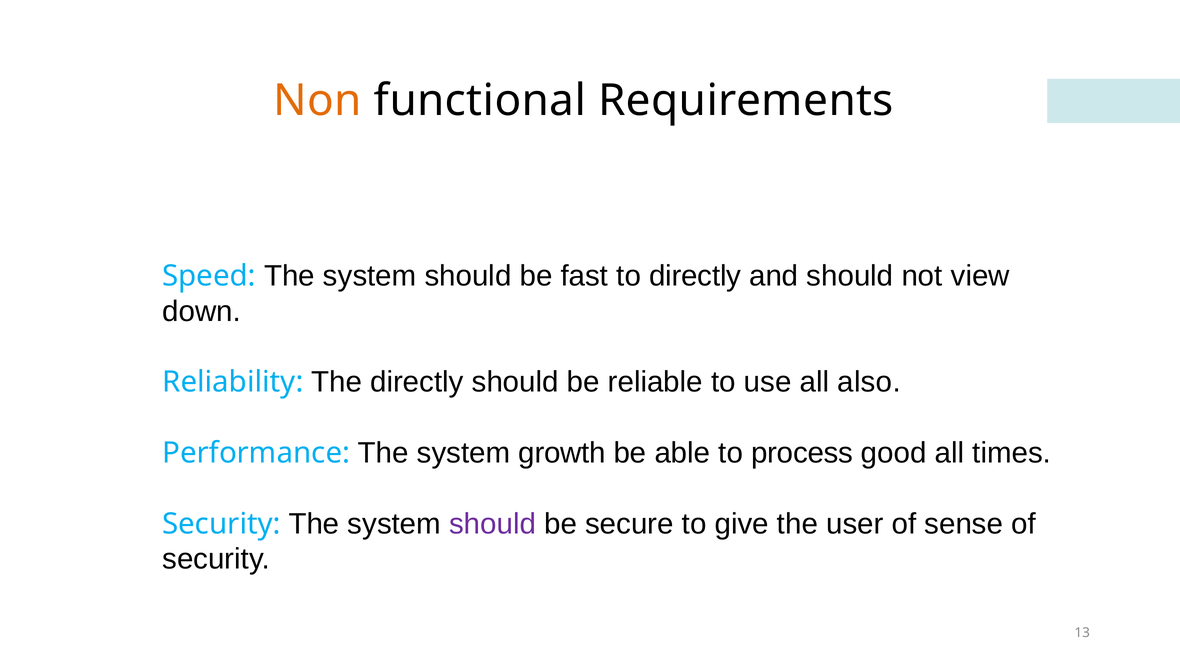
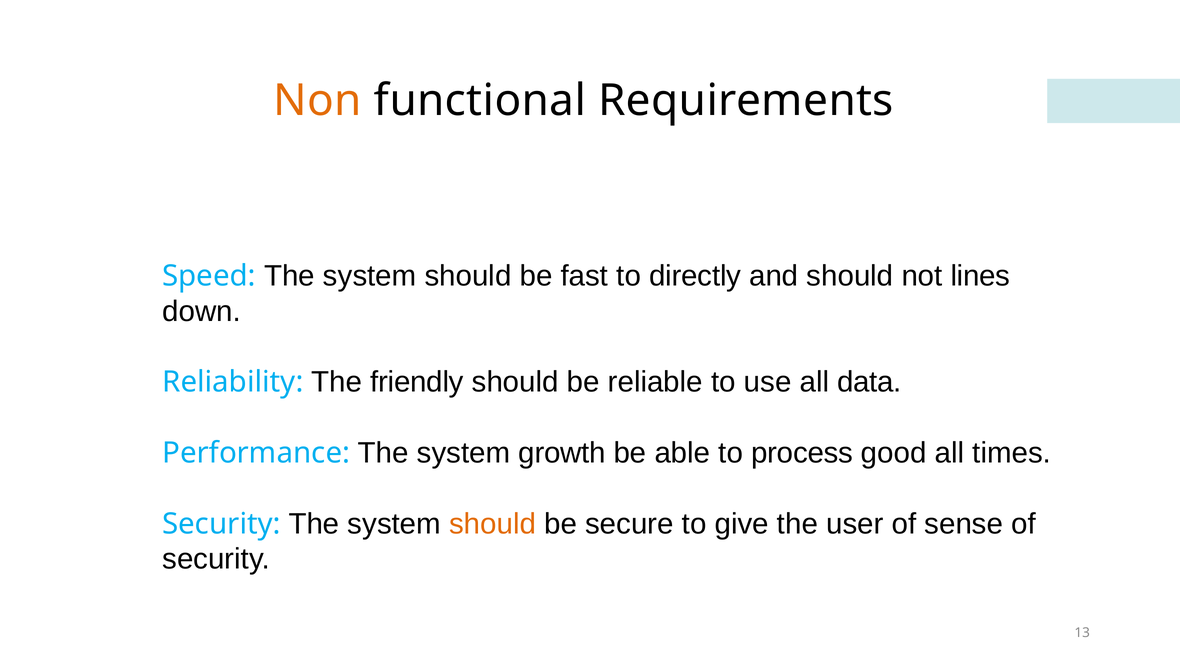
view: view -> lines (980, 276)
The directly: directly -> friendly (417, 382)
also: also -> data (869, 382)
should colour: purple -> orange (493, 524)
